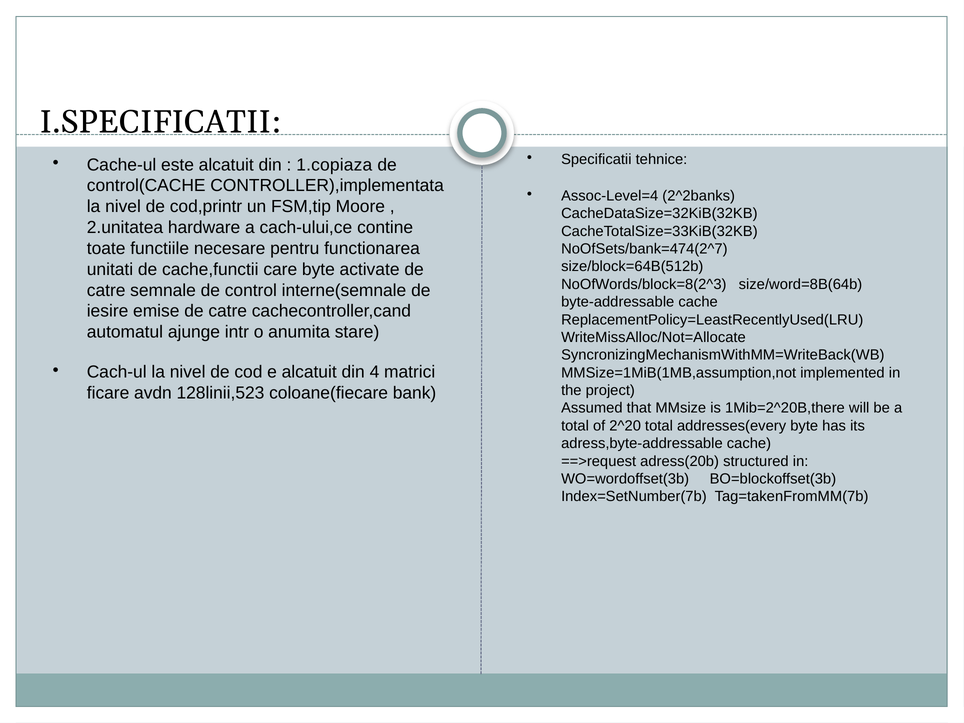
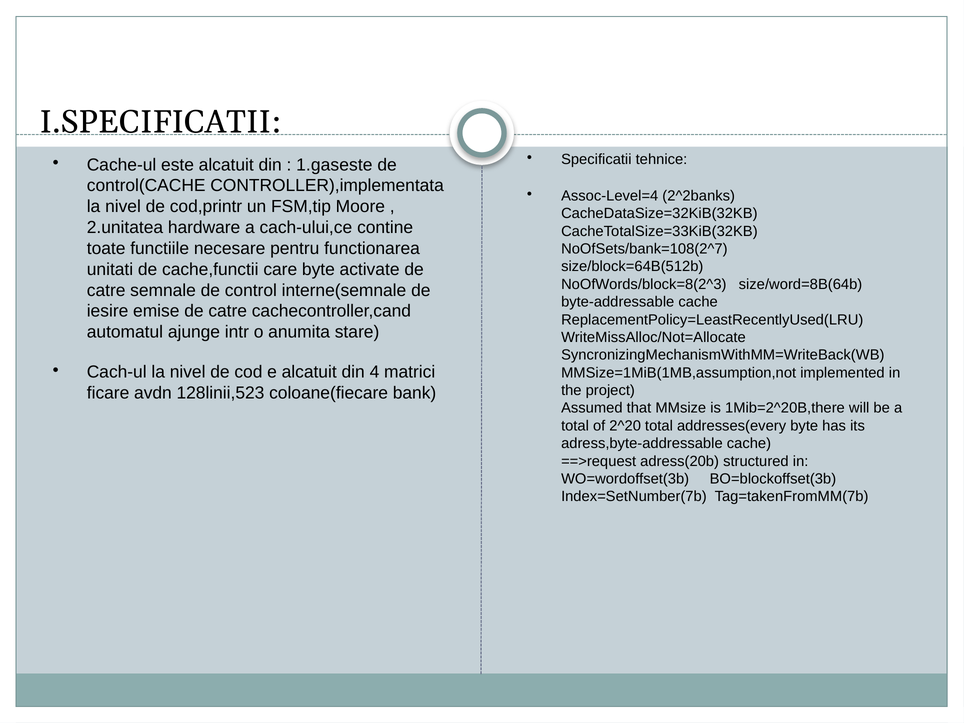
1.copiaza: 1.copiaza -> 1.gaseste (334, 165)
NoOfSets/bank=474(2^7: NoOfSets/bank=474(2^7 -> NoOfSets/bank=108(2^7 (644, 249)
